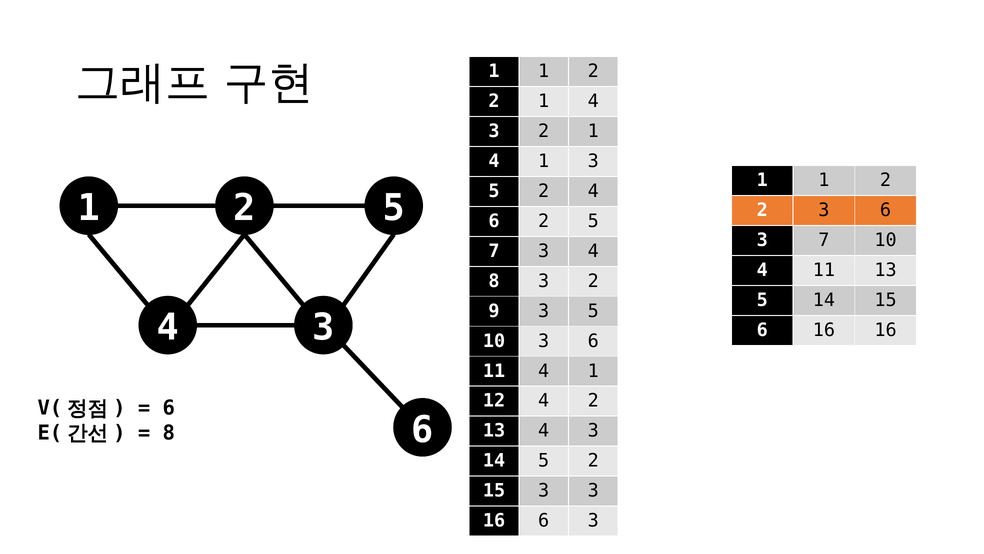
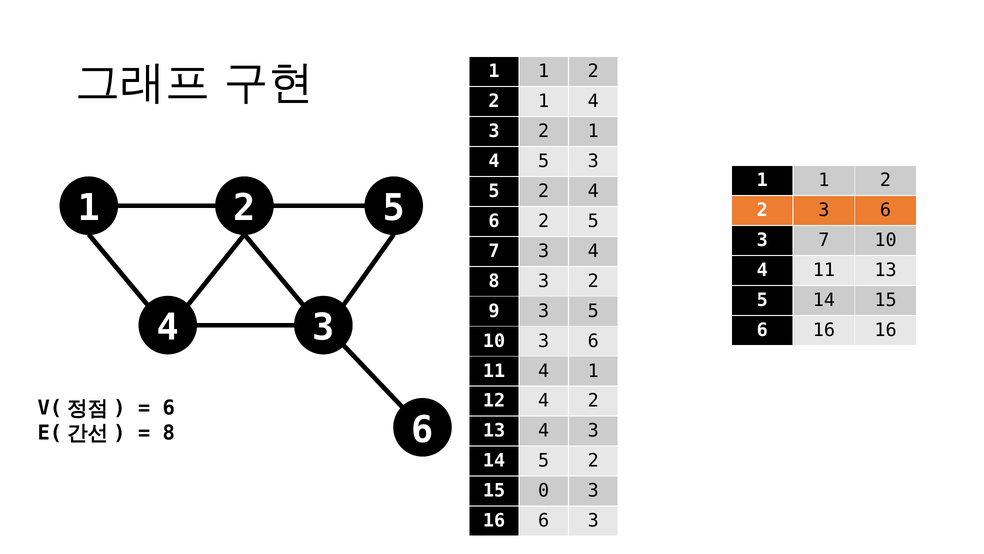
1: 1 -> 5 (544, 161)
15 3: 3 -> 0 (544, 490)
